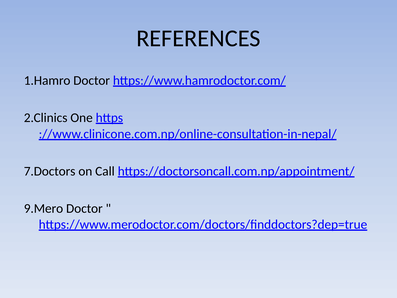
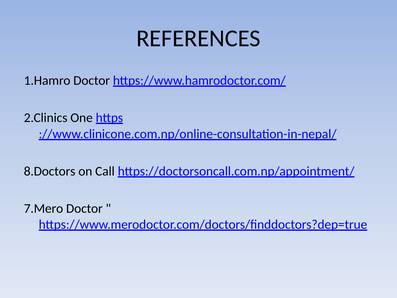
7.Doctors: 7.Doctors -> 8.Doctors (50, 171)
9.Mero: 9.Mero -> 7.Mero (43, 208)
